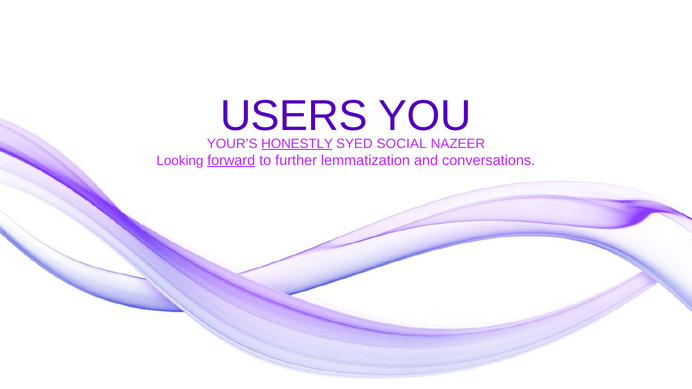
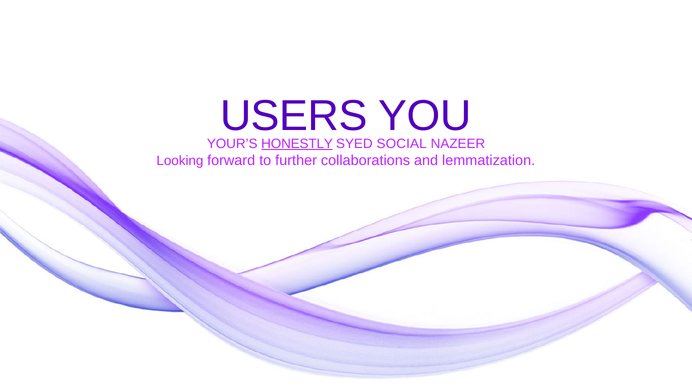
forward underline: present -> none (231, 161)
lemmatization: lemmatization -> collaborations (365, 161)
conversations: conversations -> lemmatization (489, 161)
